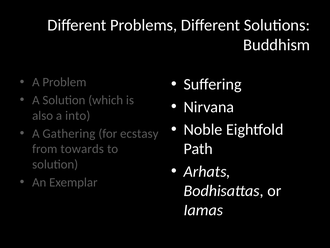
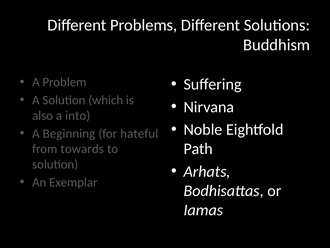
Gathering: Gathering -> Beginning (69, 133)
ecstasy: ecstasy -> hateful (139, 133)
